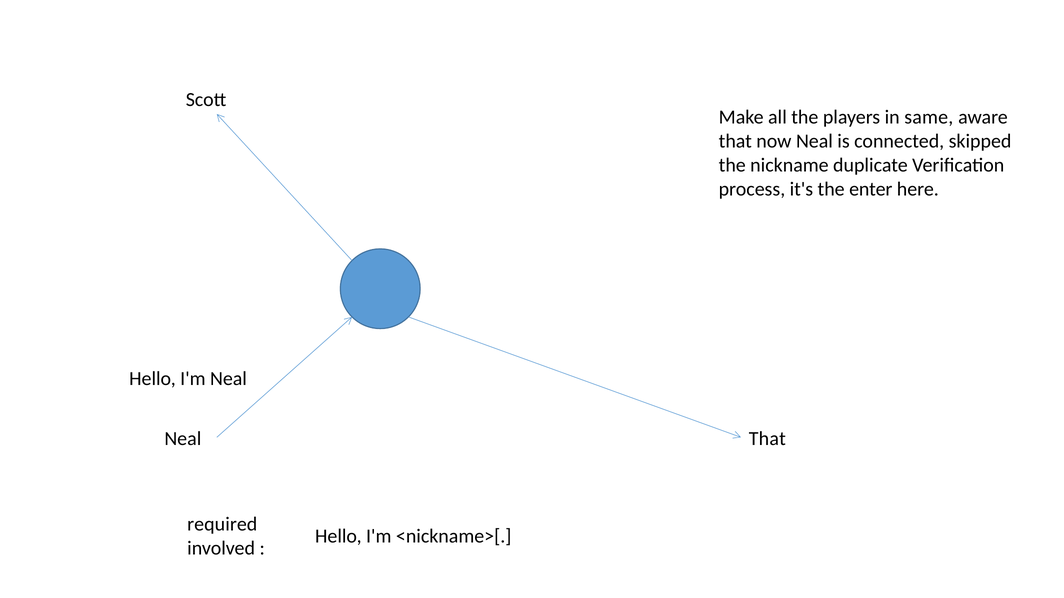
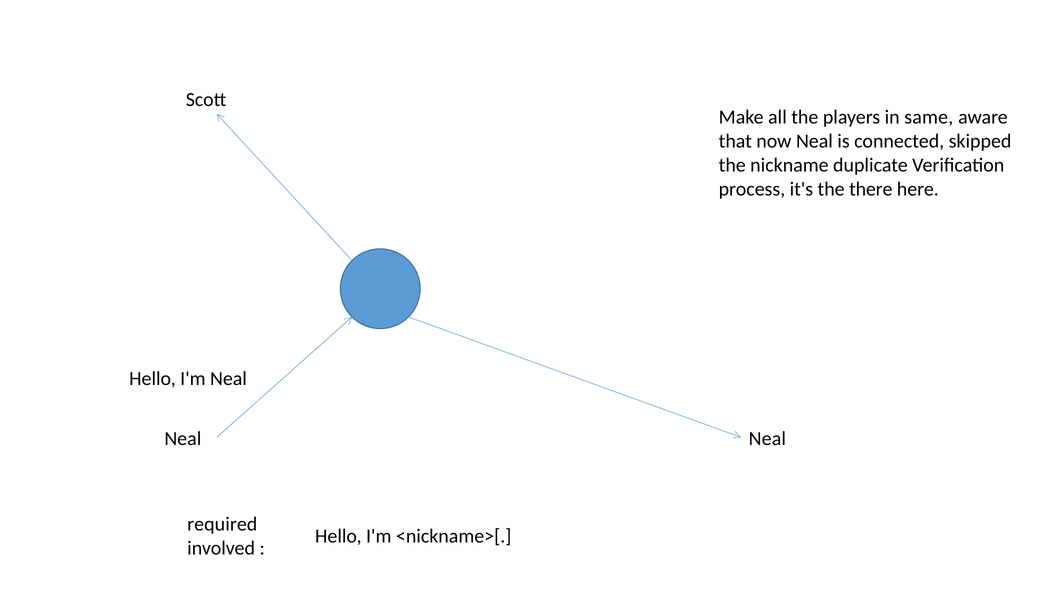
enter: enter -> there (871, 189)
That: That -> Neal (767, 439)
